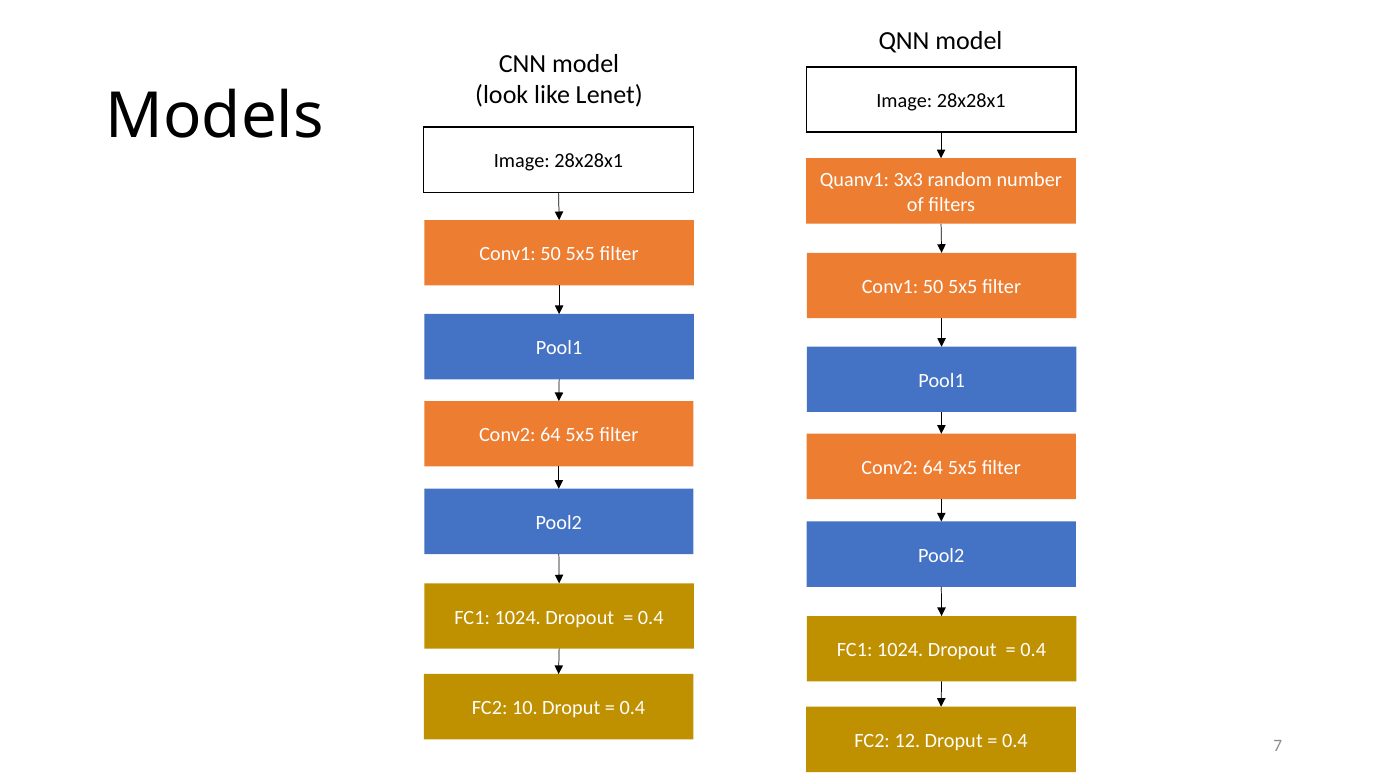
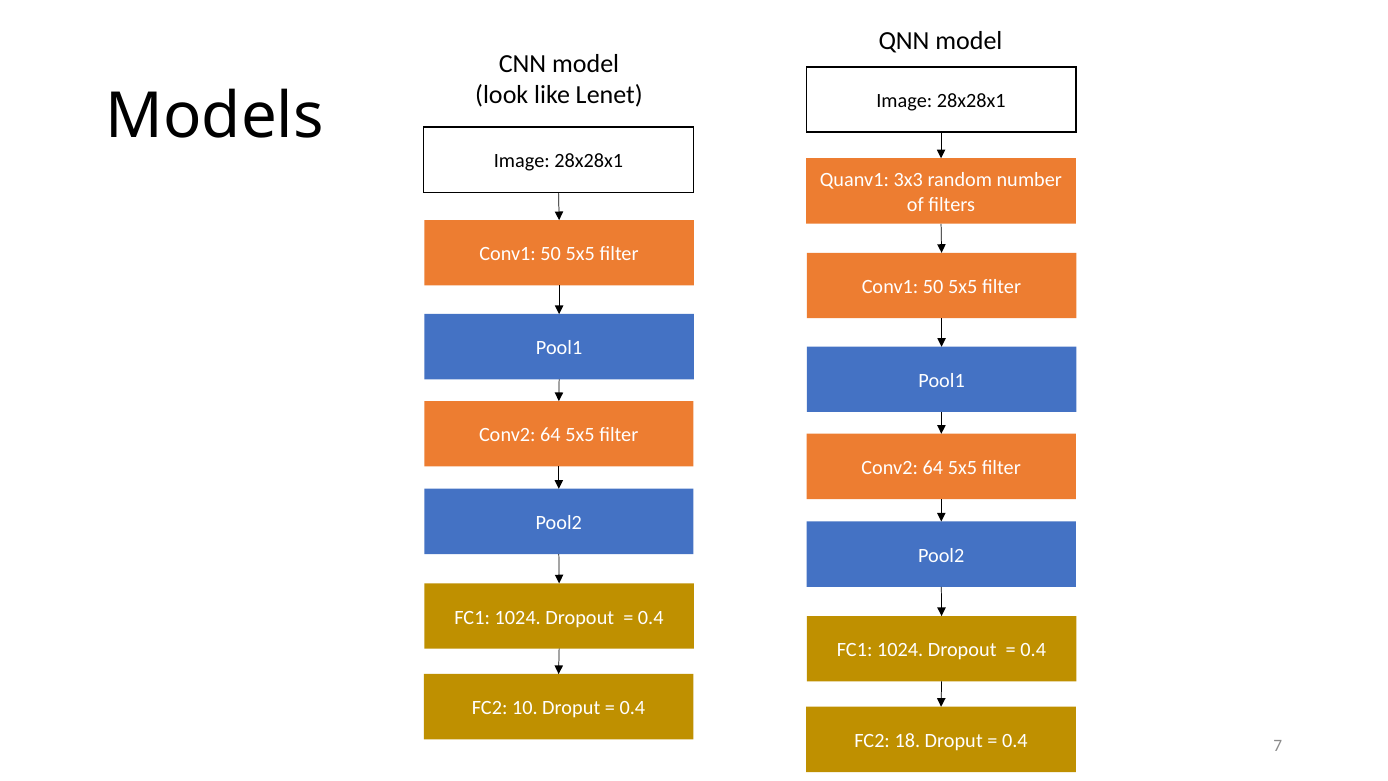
12: 12 -> 18 (907, 741)
